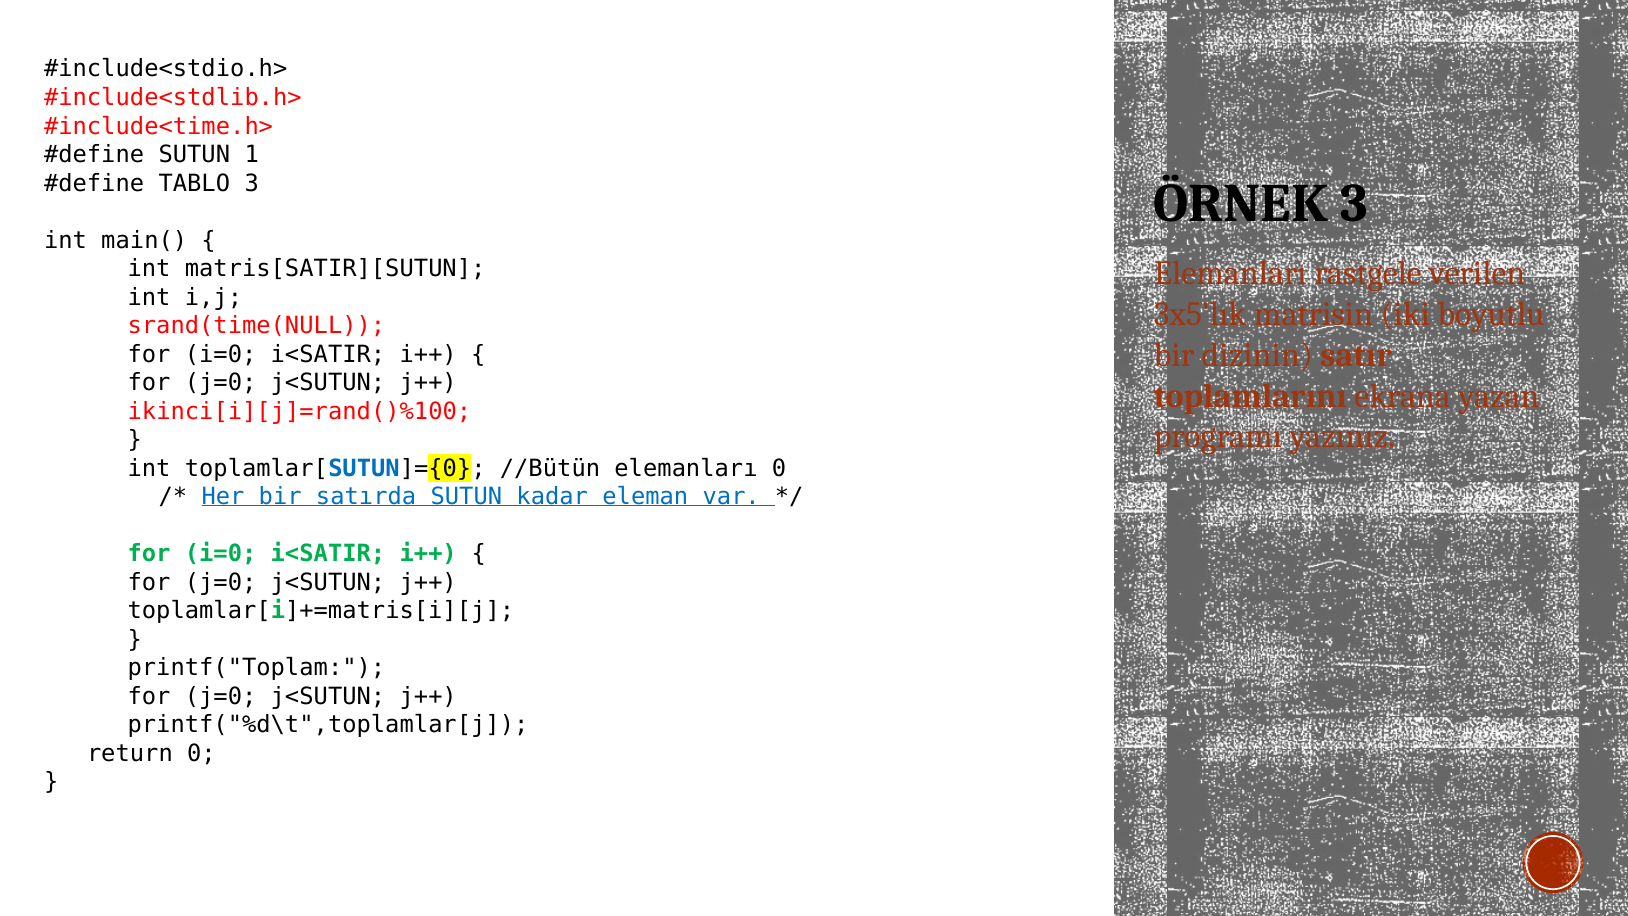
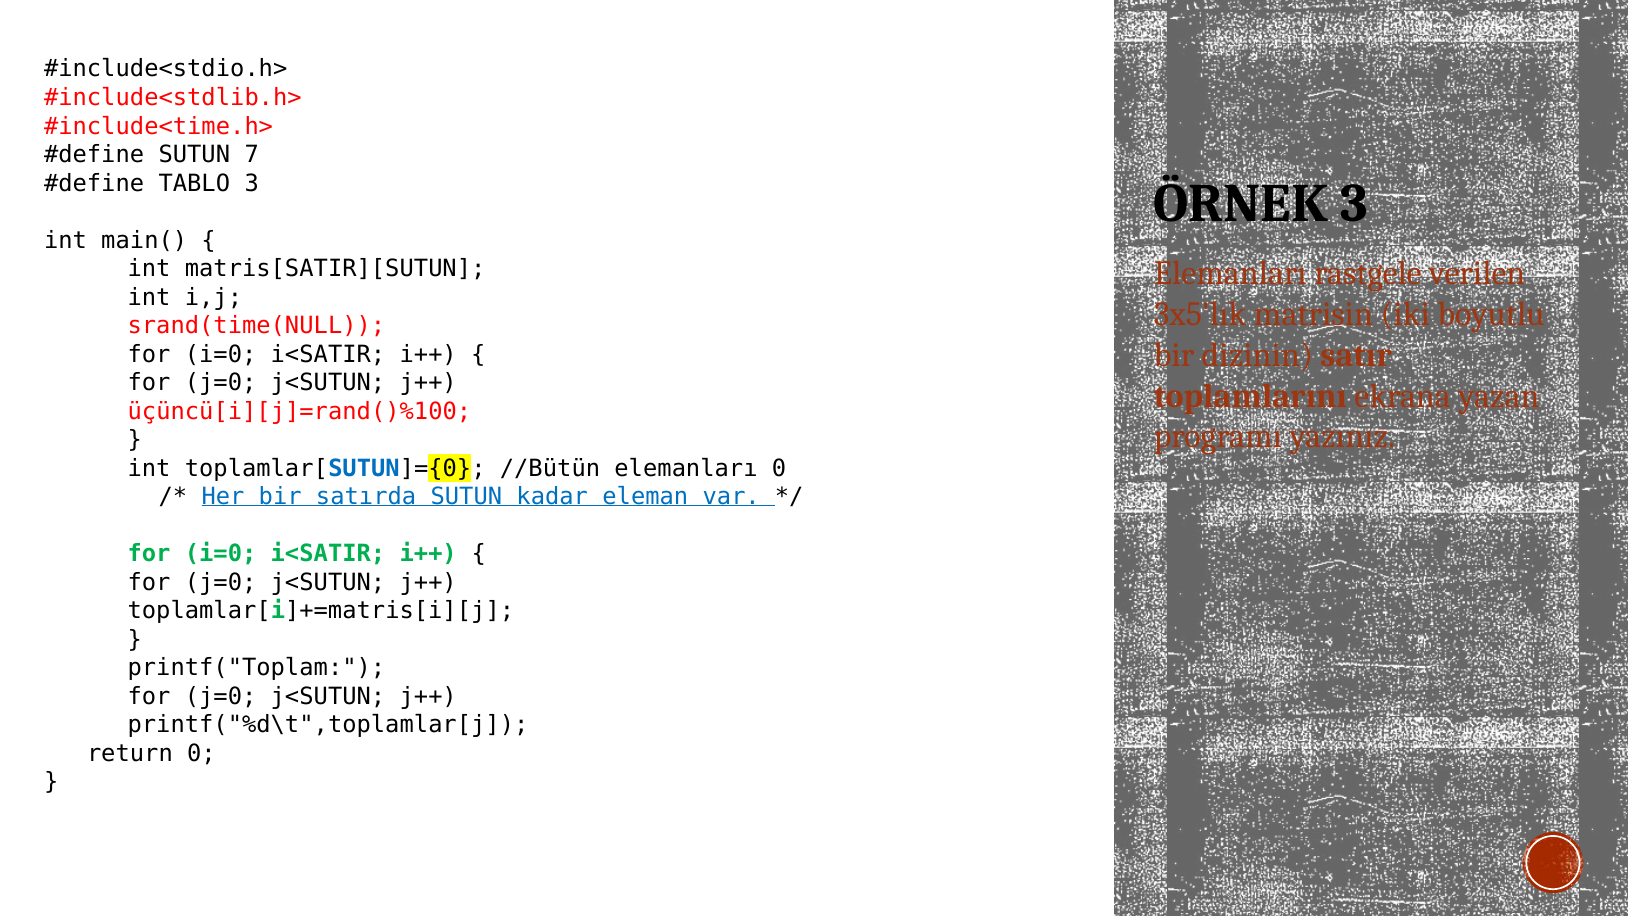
1: 1 -> 7 (252, 155)
ikinci[i][j]=rand()%100: ikinci[i][j]=rand()%100 -> üçüncü[i][j]=rand()%100 (299, 411)
